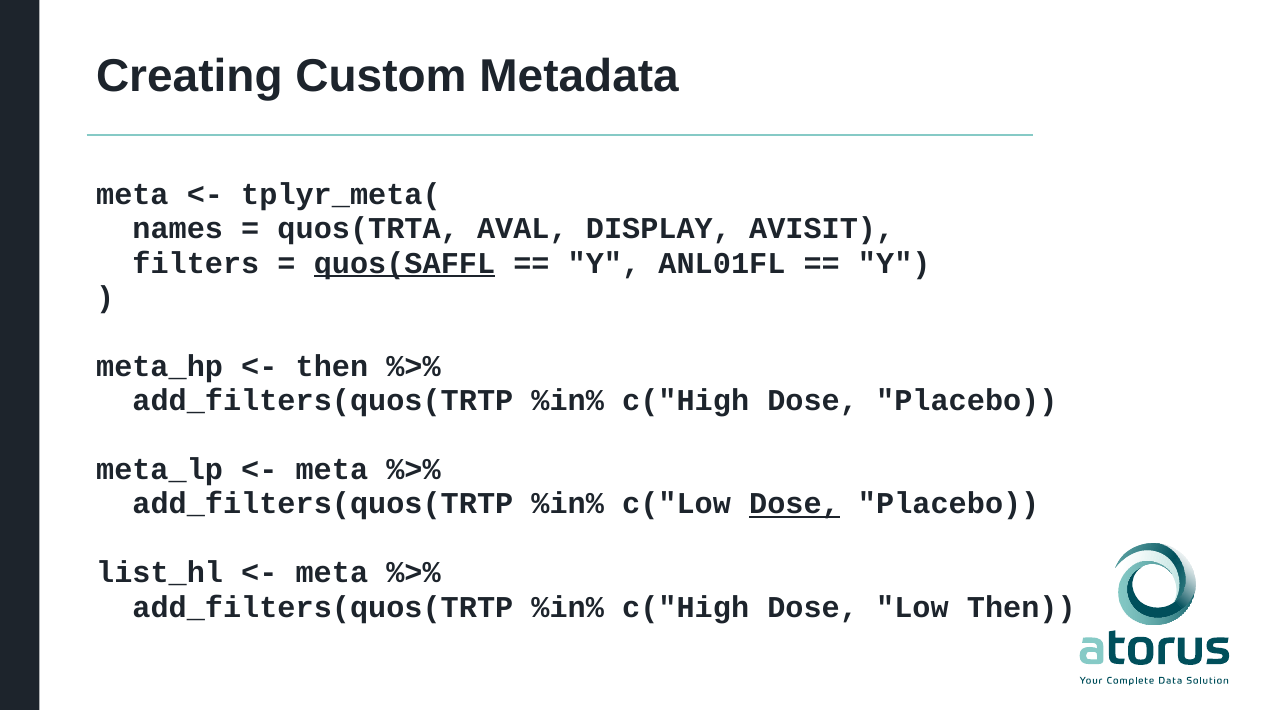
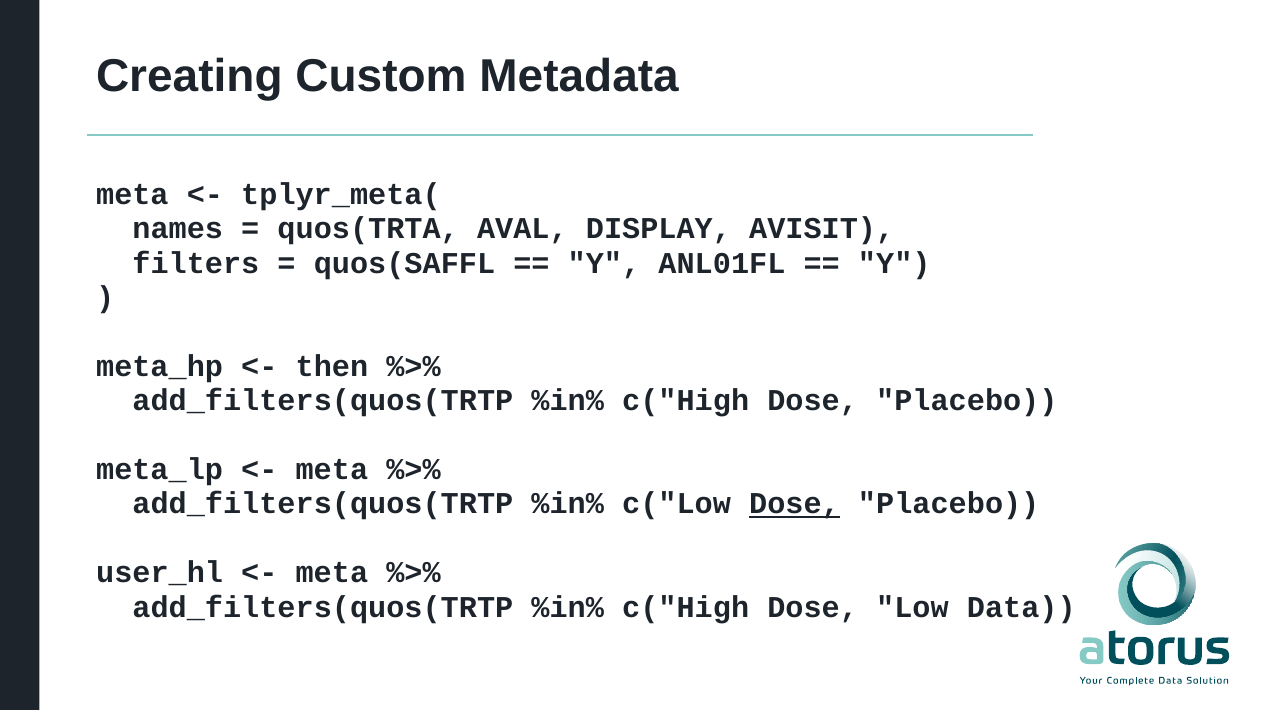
quos(SAFFL underline: present -> none (404, 263)
list_hl: list_hl -> user_hl (160, 572)
Low Then: Then -> Data (1021, 607)
